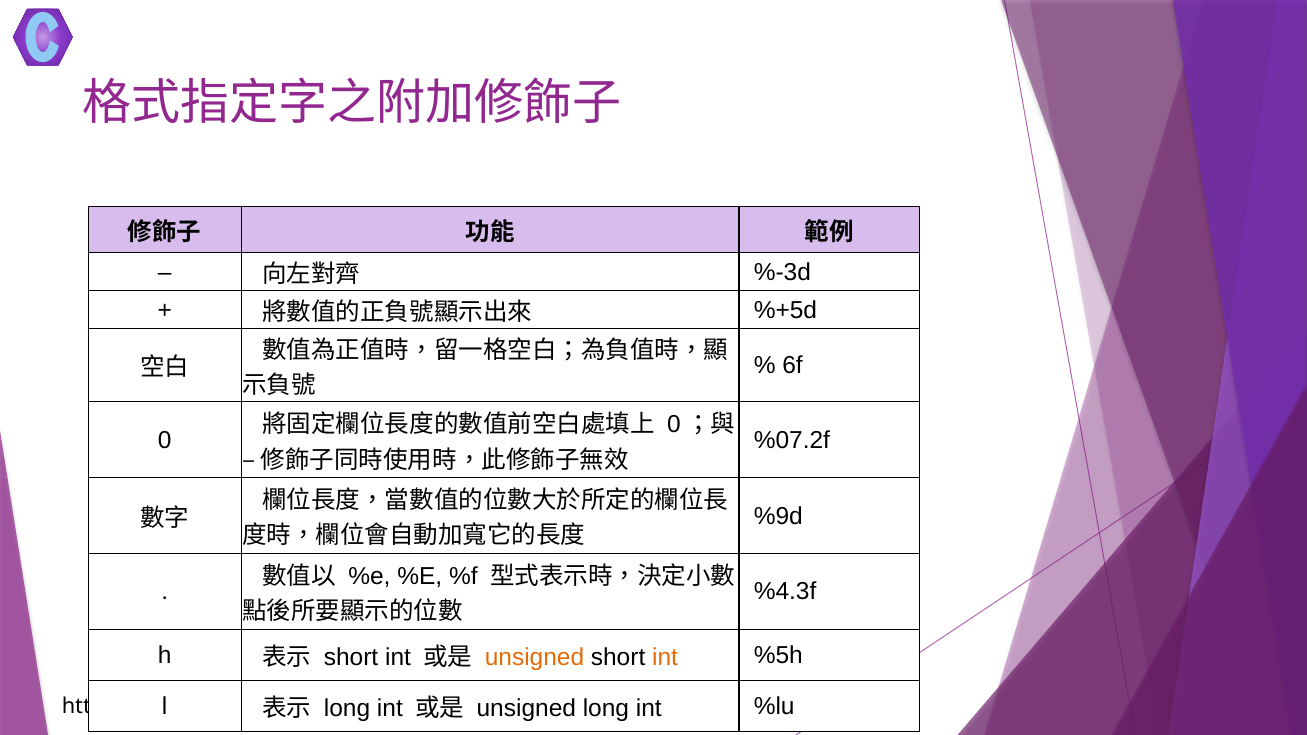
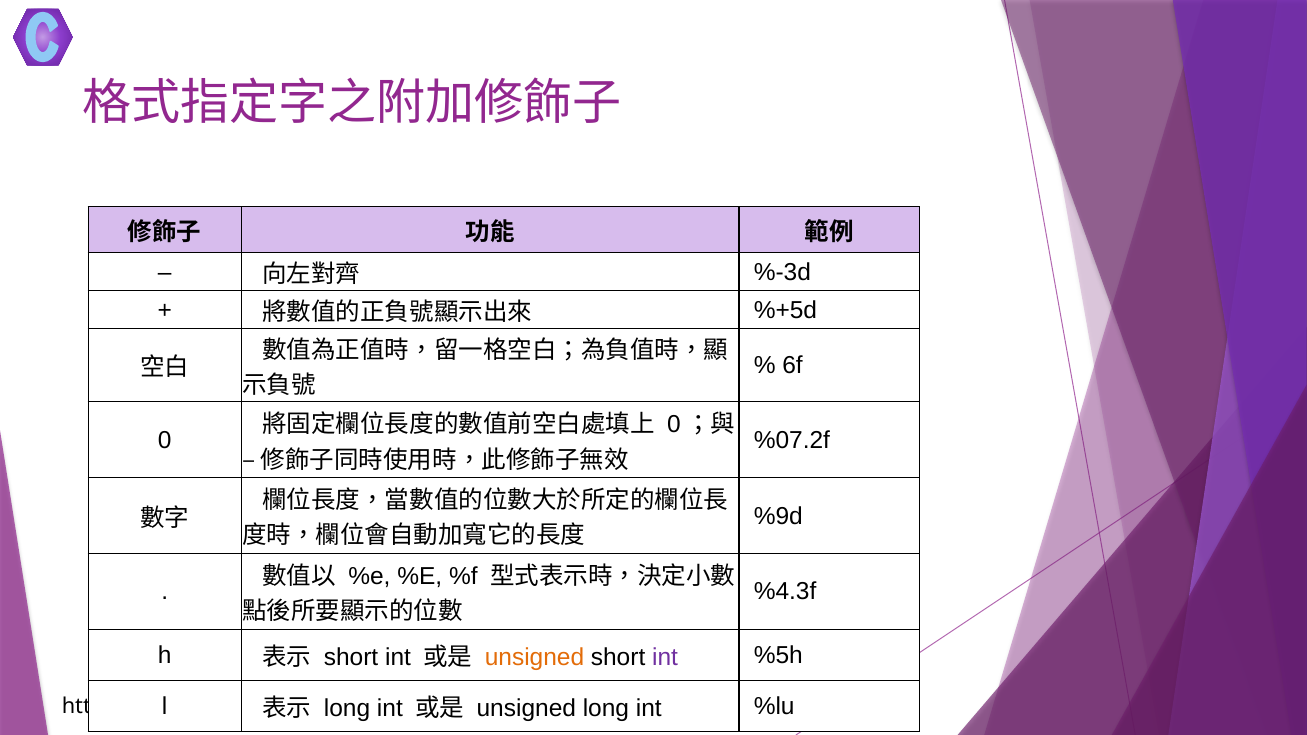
int colour: orange -> purple (665, 658)
